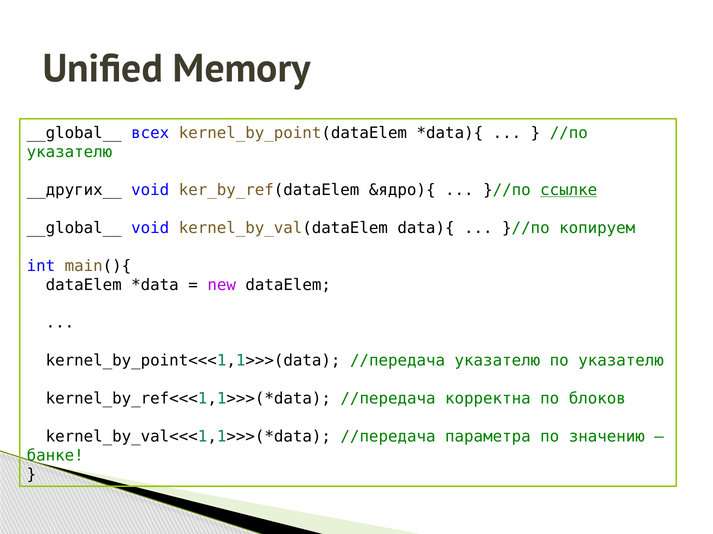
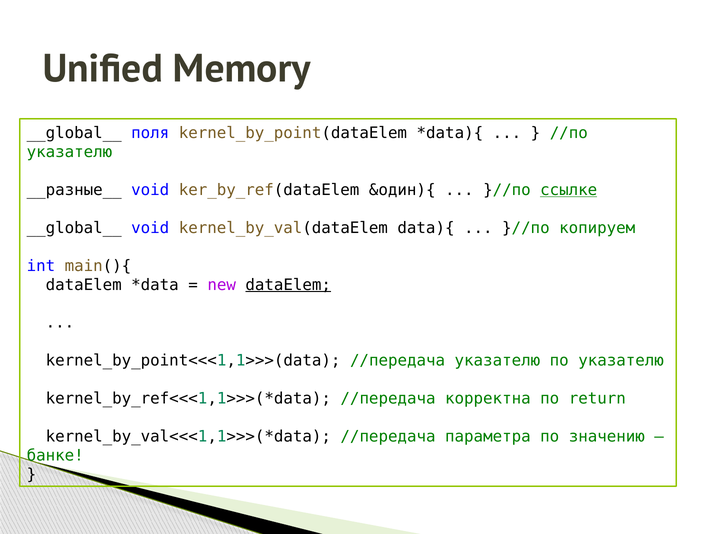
всех: всех -> поля (150, 133)
__других__: __других__ -> __разные__ (74, 190)
&ядро){: &ядро){ -> &один){ (402, 190)
dataElem underline: none -> present (288, 285)
блоков: блоков -> return (597, 399)
